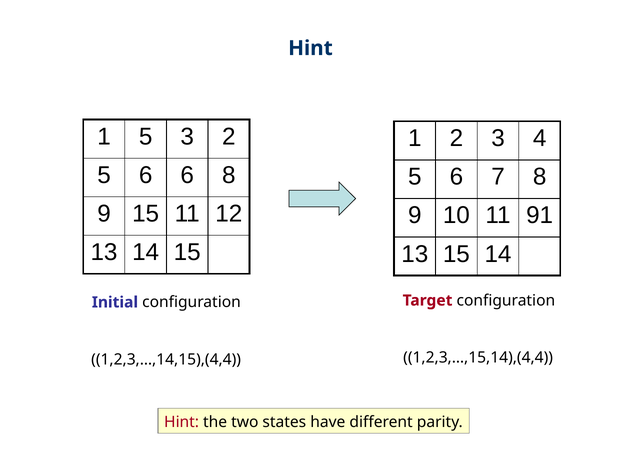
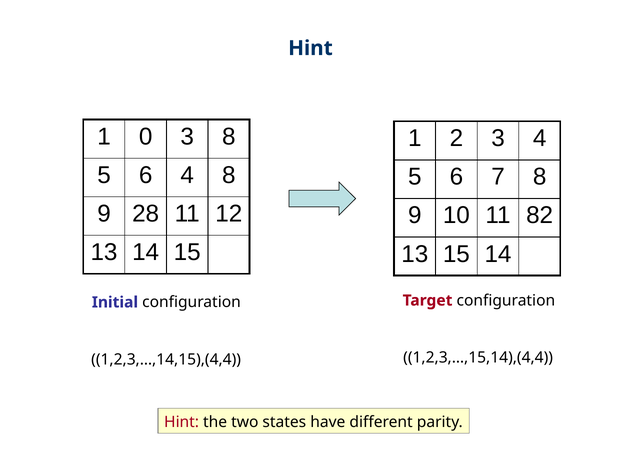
1 5: 5 -> 0 (146, 137)
3 2: 2 -> 8 (229, 137)
6 6: 6 -> 4 (187, 175)
9 15: 15 -> 28 (146, 214)
91: 91 -> 82 (540, 215)
